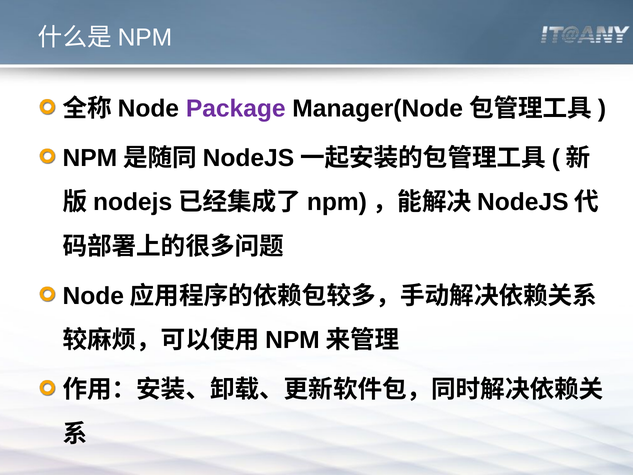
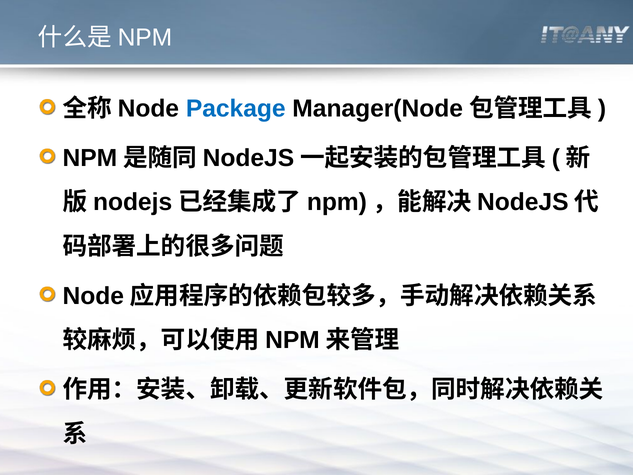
Package colour: purple -> blue (236, 109)
